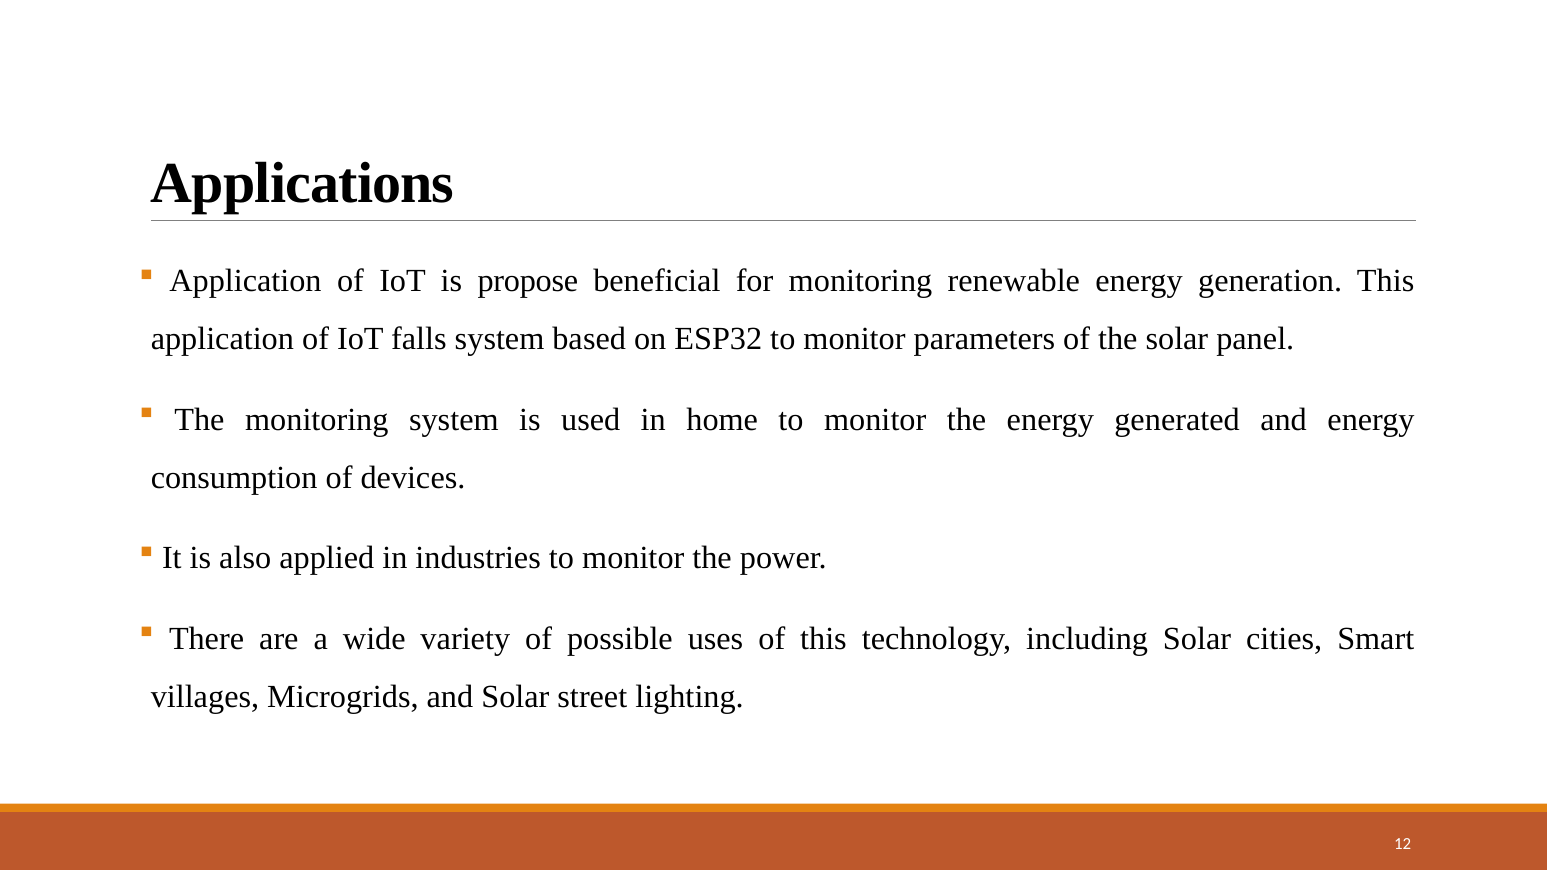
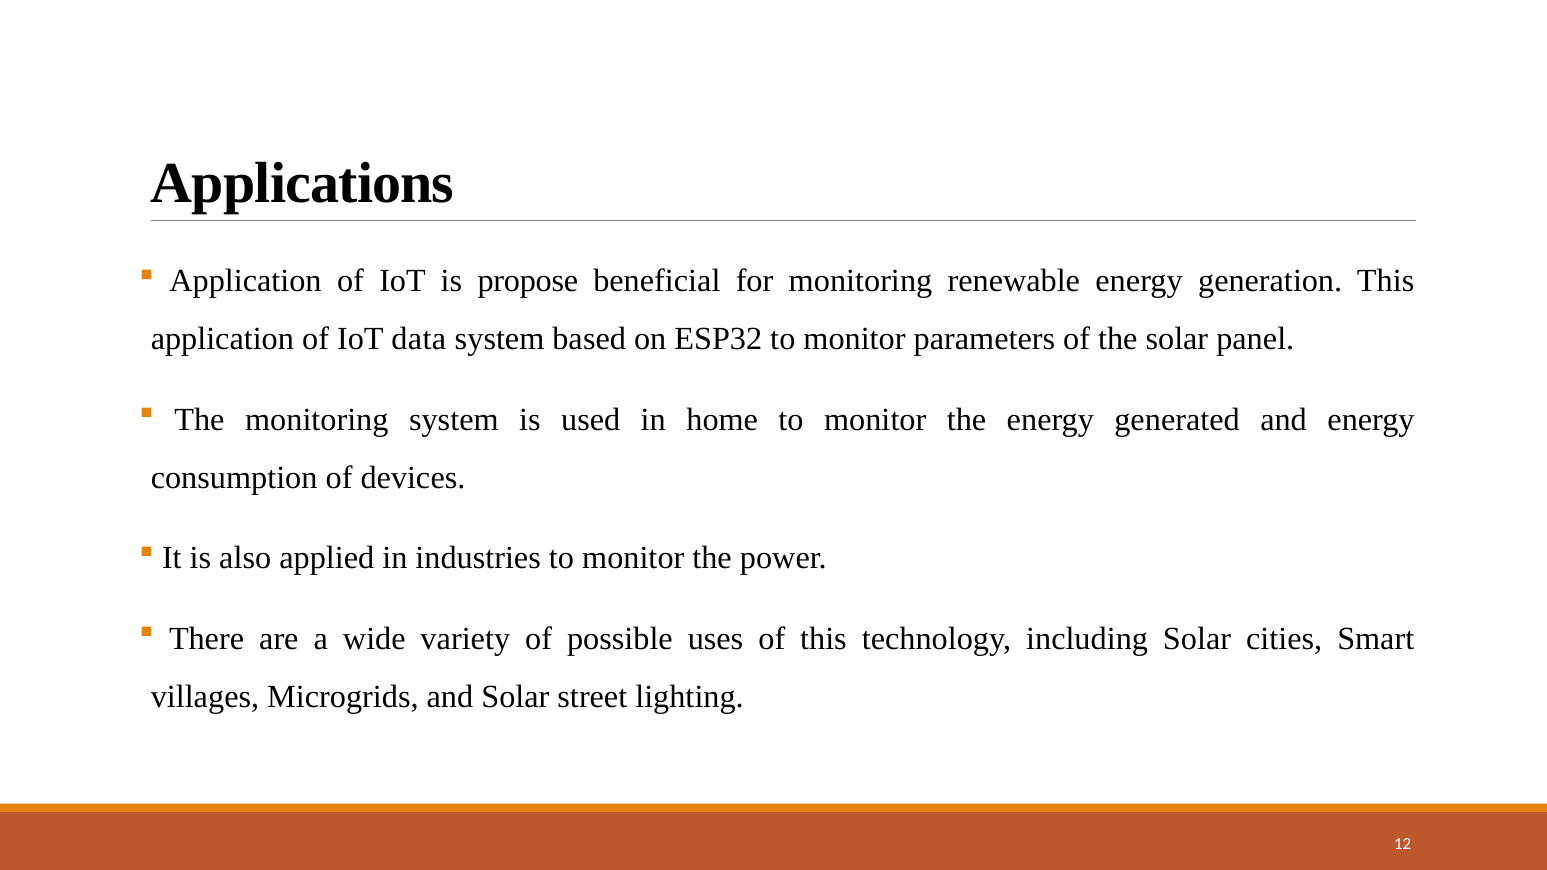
falls: falls -> data (419, 339)
